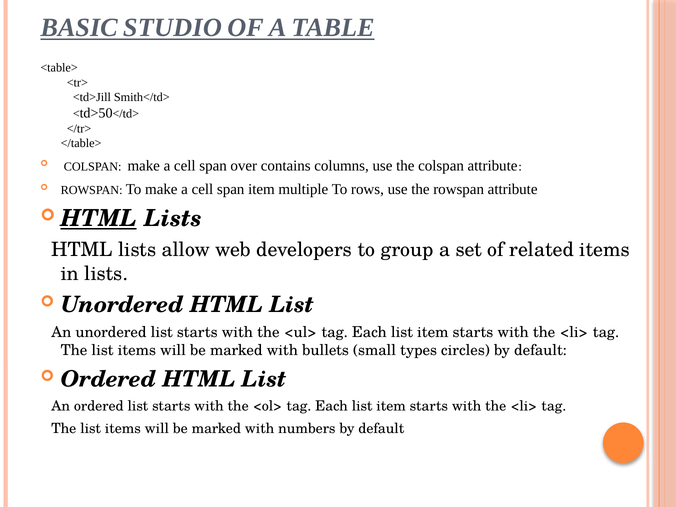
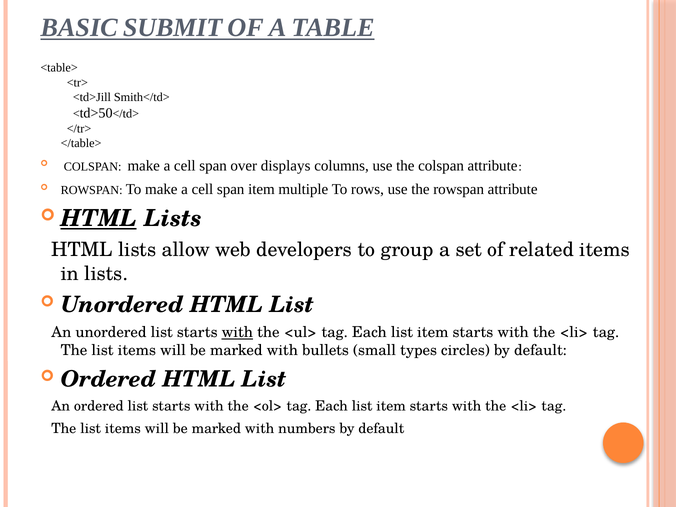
STUDIO: STUDIO -> SUBMIT (173, 28)
contains: contains -> displays (286, 166)
with underline: none -> present (237, 332)
